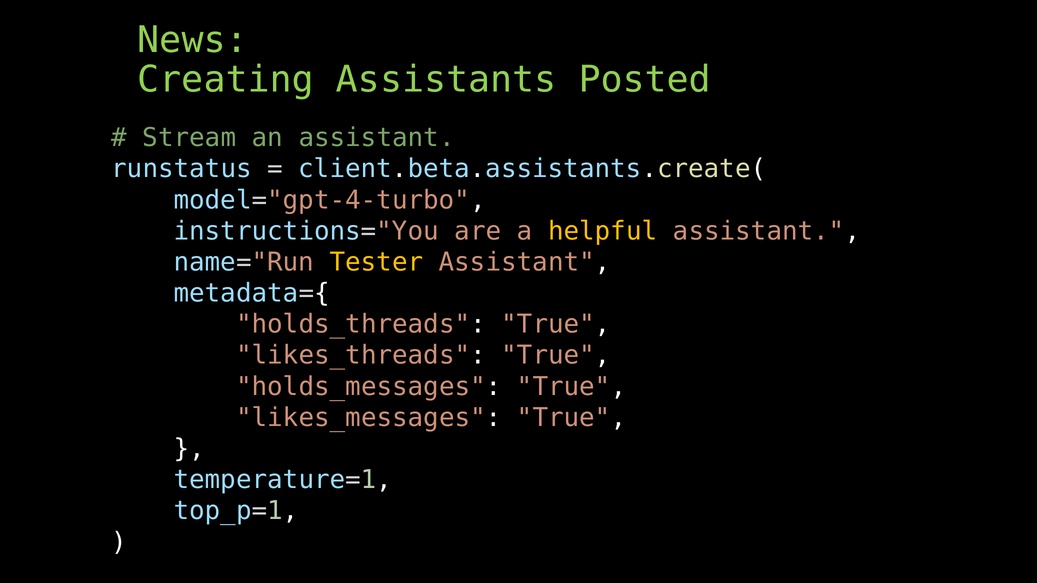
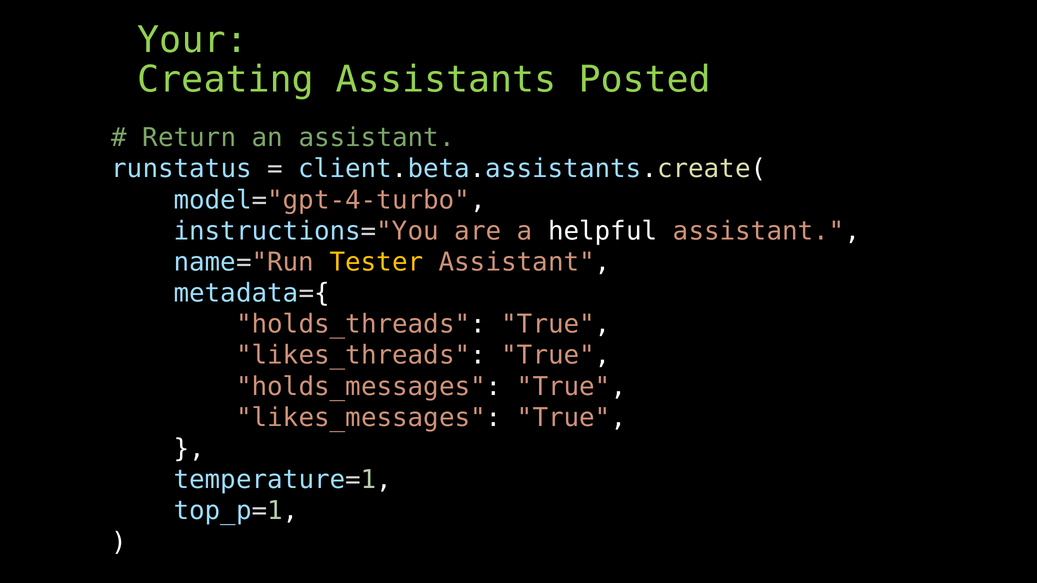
News: News -> Your (193, 40)
Stream: Stream -> Return (189, 138)
helpful colour: yellow -> white (603, 231)
